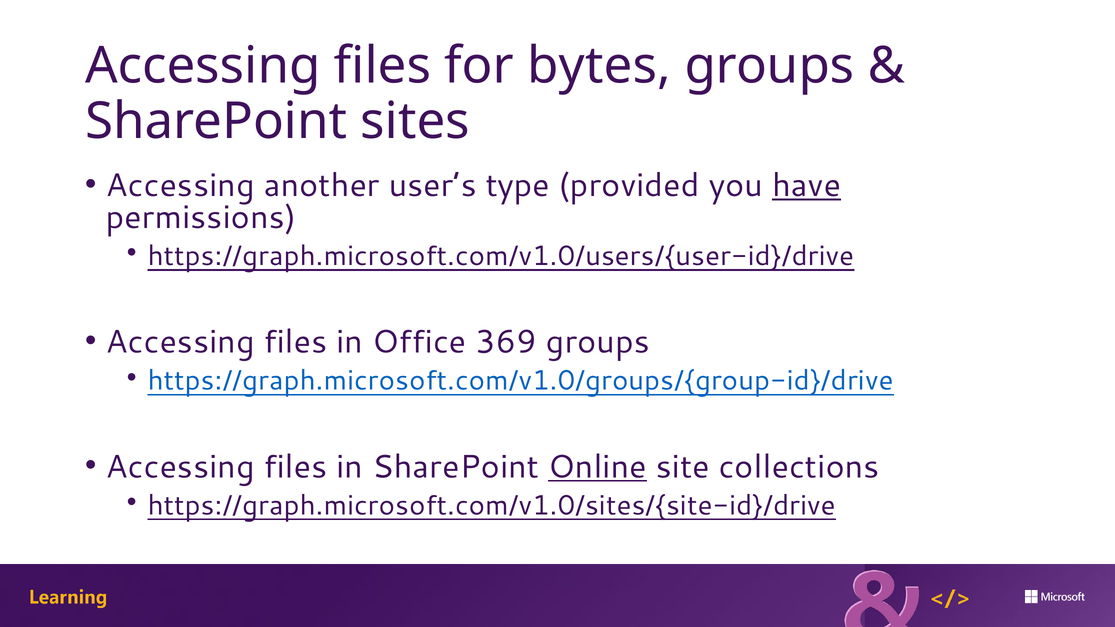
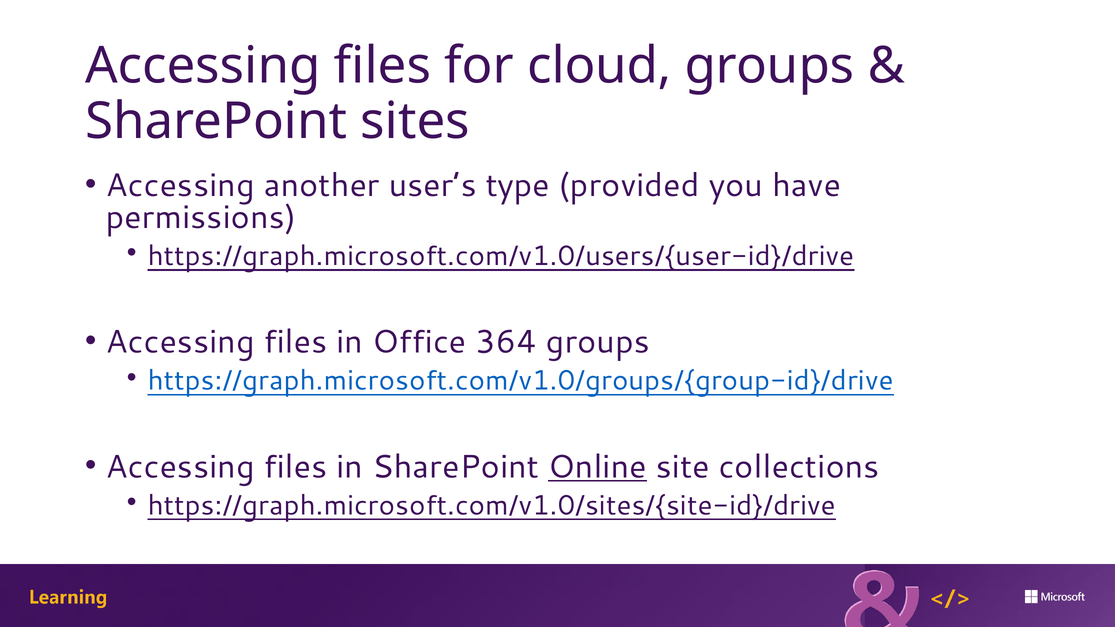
bytes: bytes -> cloud (599, 66)
have underline: present -> none (807, 186)
369: 369 -> 364 (506, 342)
